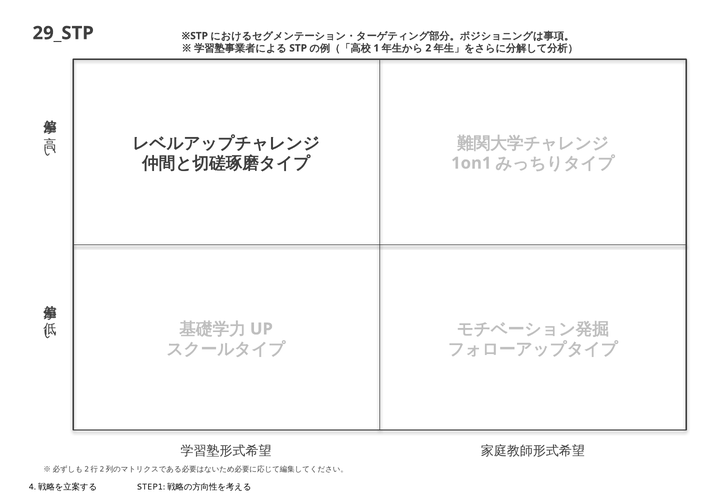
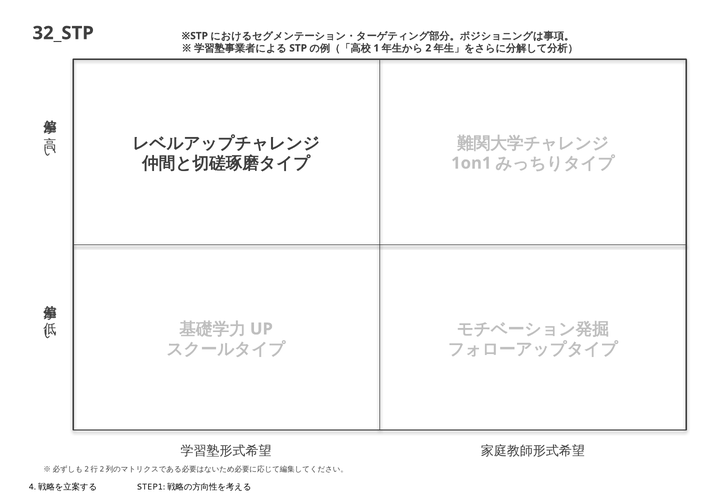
29_STP: 29_STP -> 32_STP (63, 33)
